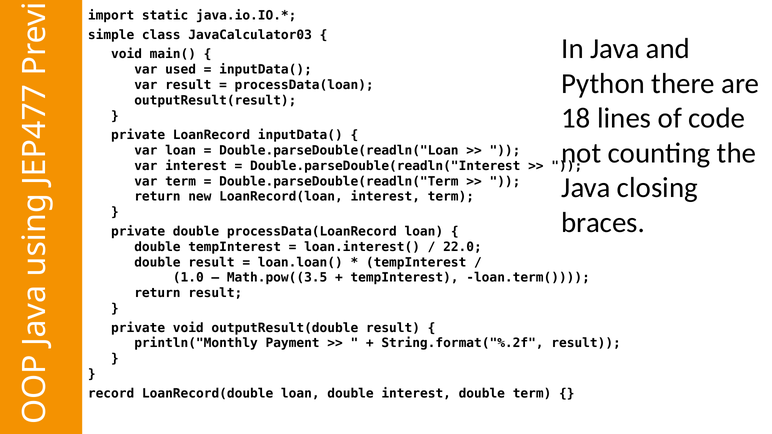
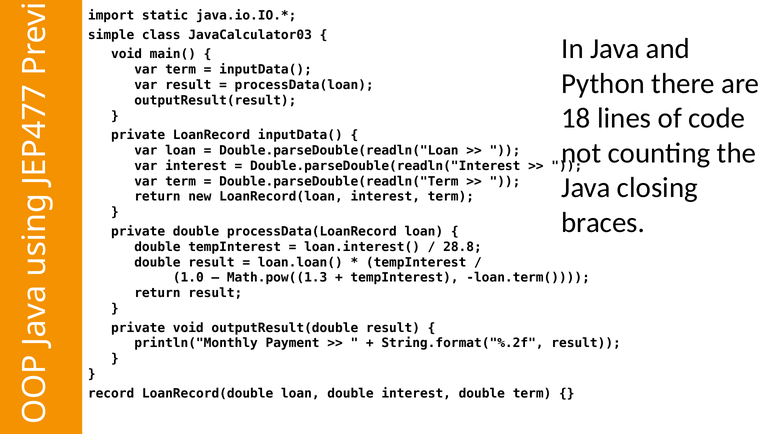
used: used -> term (181, 70)
22.0: 22.0 -> 28.8 (462, 247)
Math.pow((3.5: Math.pow((3.5 -> Math.pow((1.3 (277, 278)
